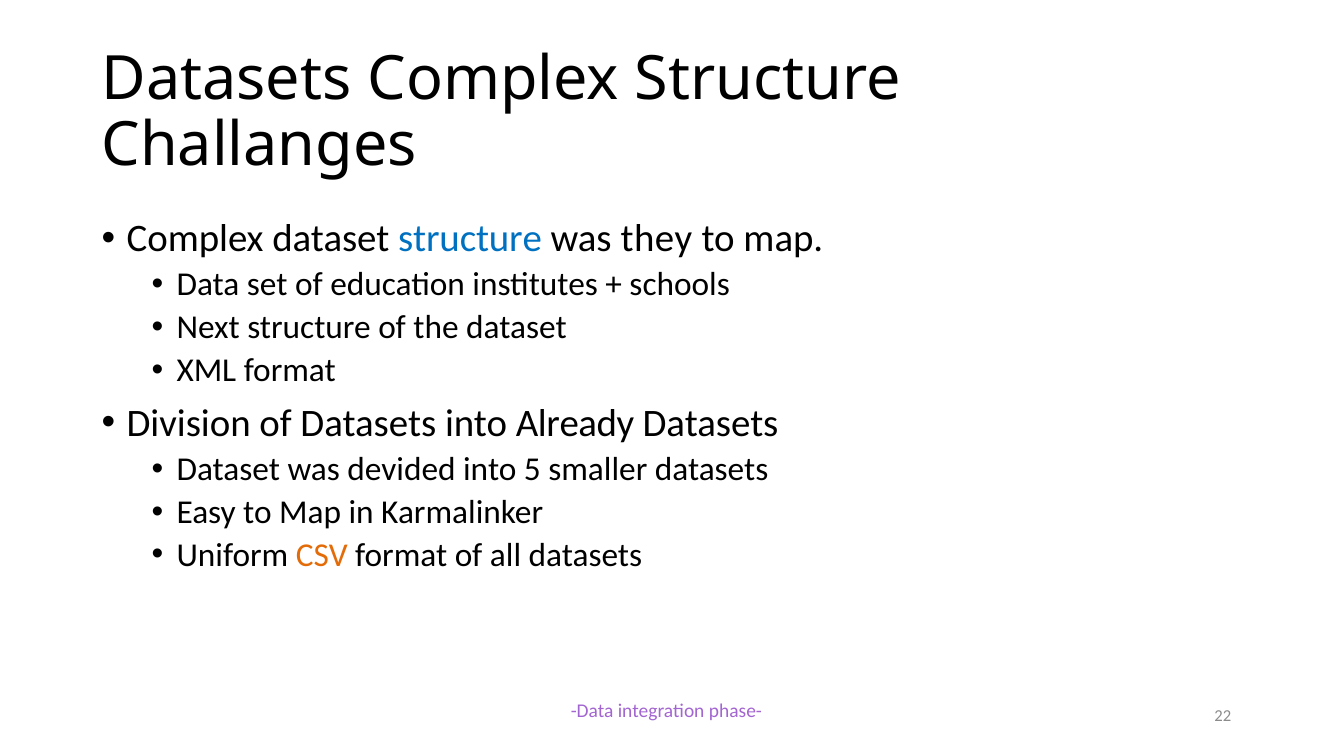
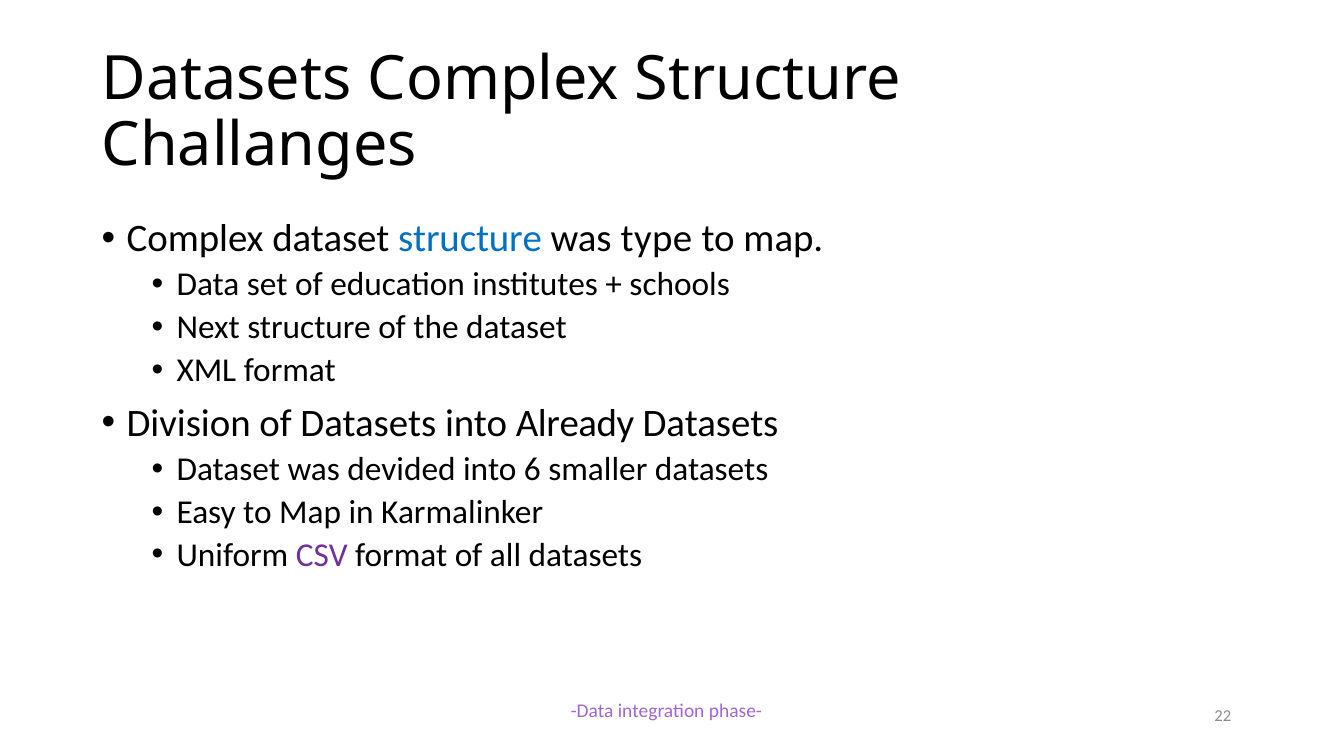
they: they -> type (656, 239)
5: 5 -> 6 (532, 469)
CSV colour: orange -> purple (322, 555)
